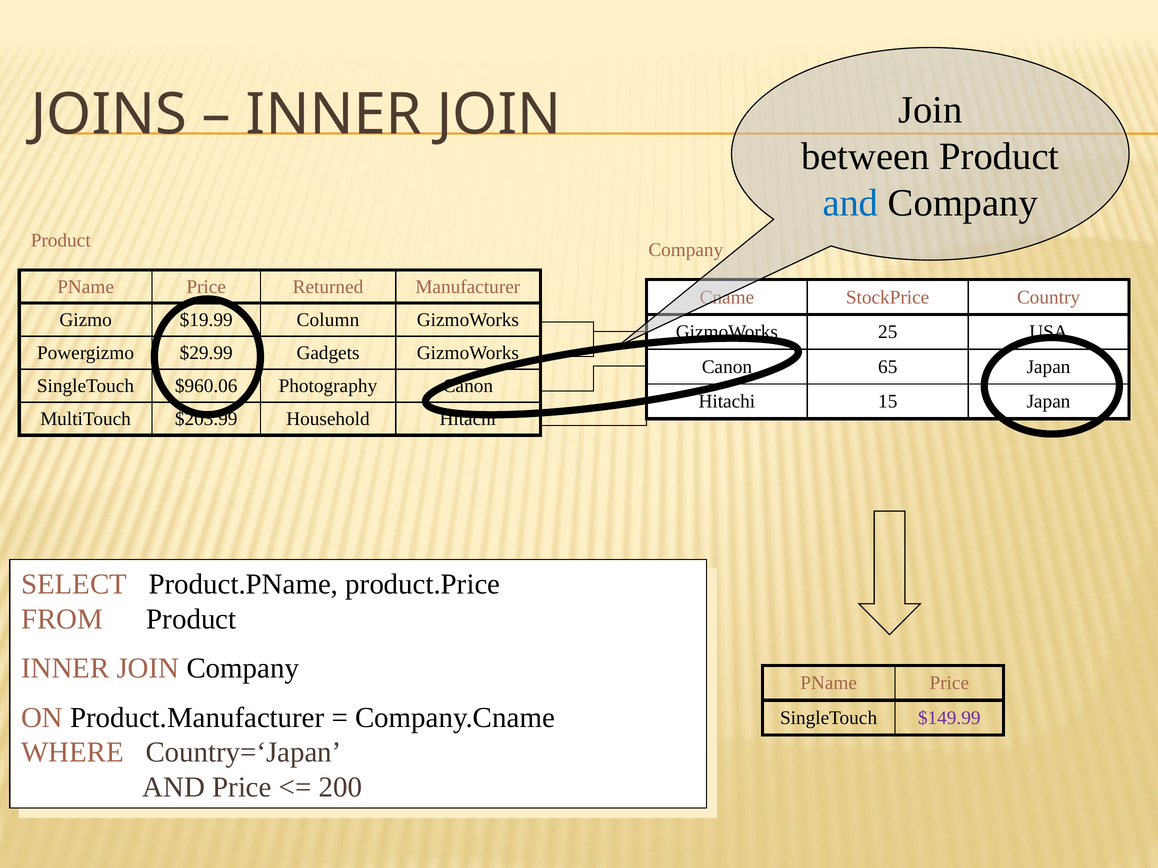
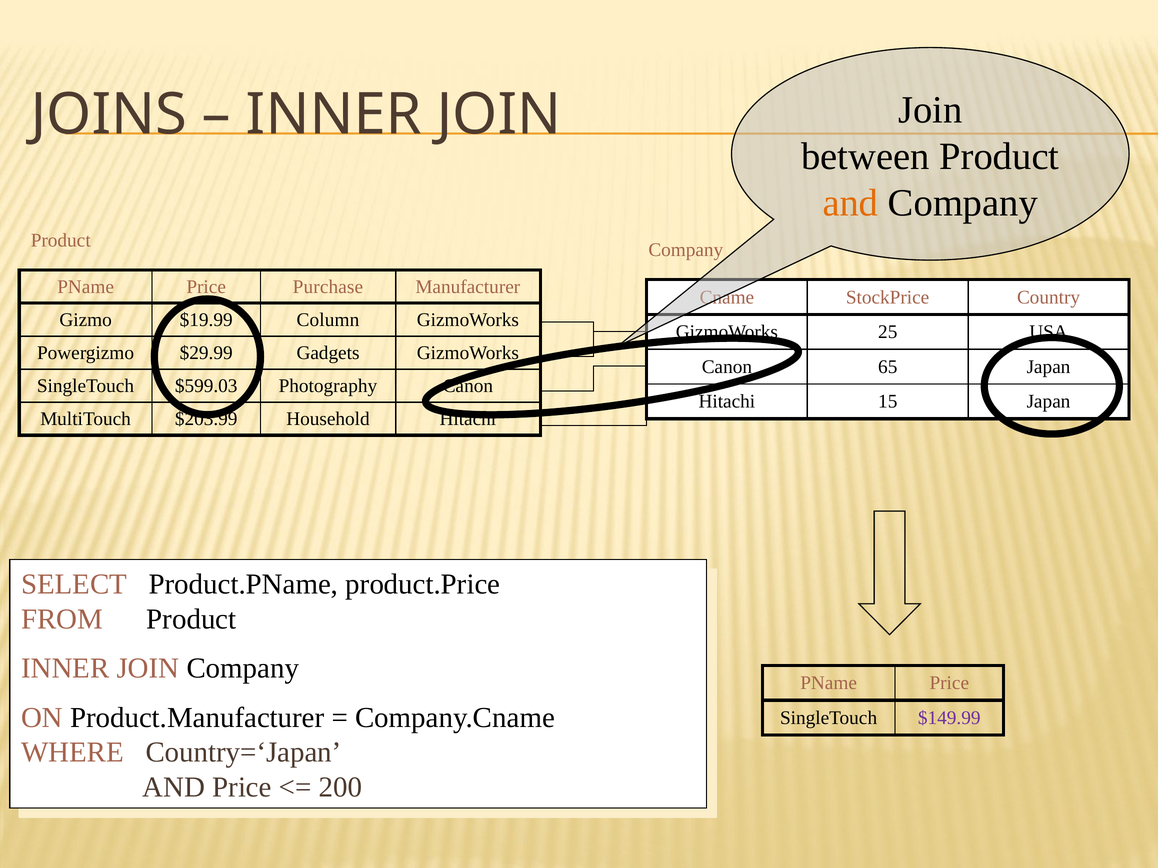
and colour: blue -> orange (850, 203)
Returned: Returned -> Purchase (328, 287)
$960.06: $960.06 -> $599.03 (206, 386)
